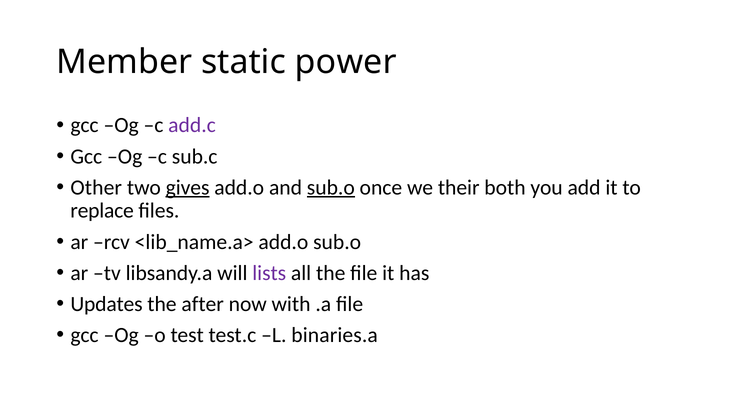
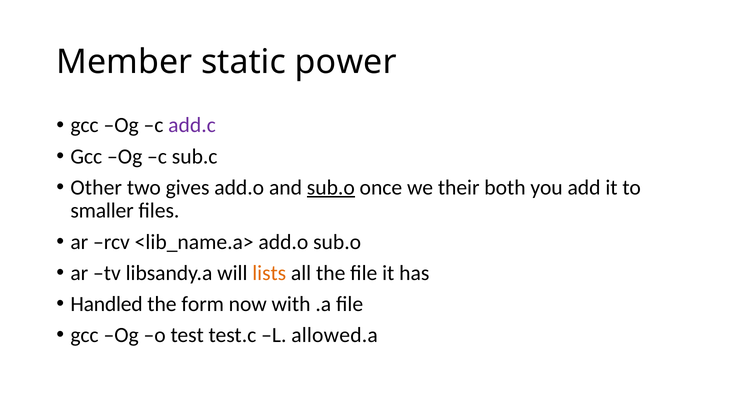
gives underline: present -> none (188, 187)
replace: replace -> smaller (102, 211)
lists colour: purple -> orange (269, 273)
Updates: Updates -> Handled (107, 304)
after: after -> form (203, 304)
binaries.a: binaries.a -> allowed.a (335, 335)
